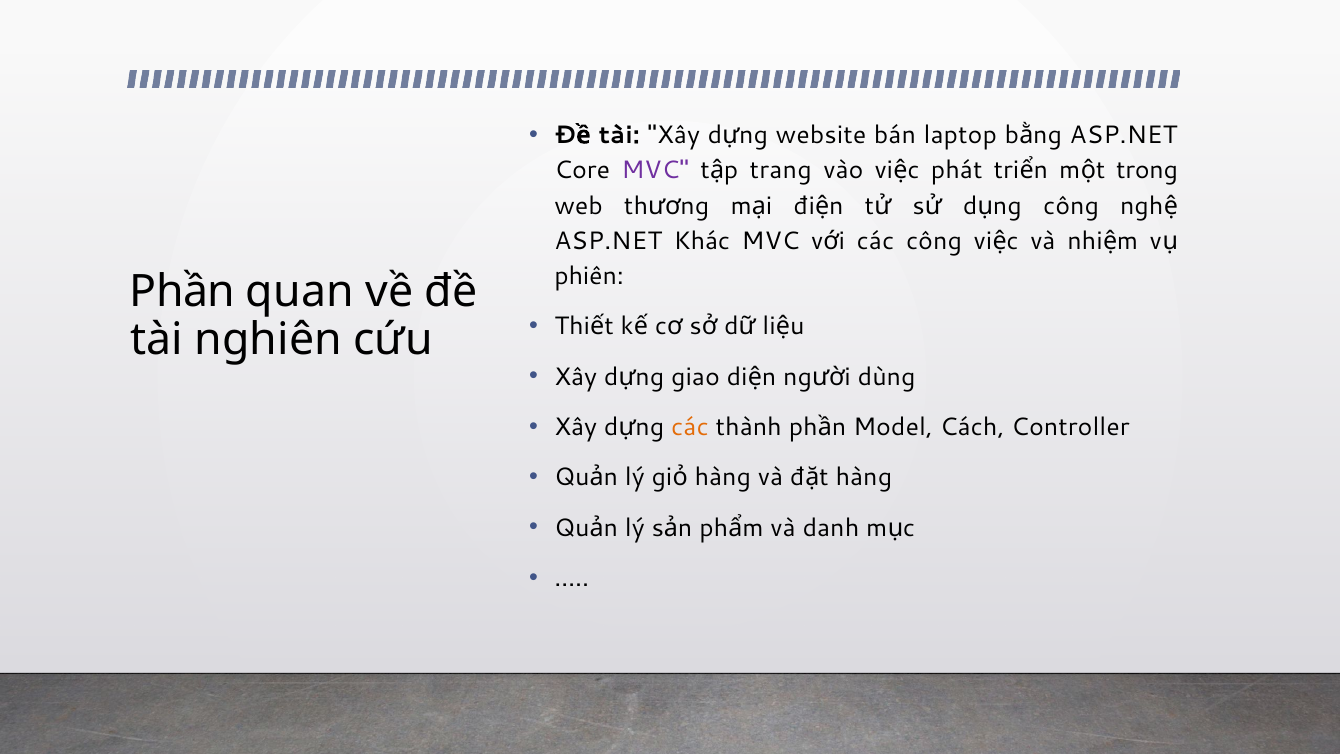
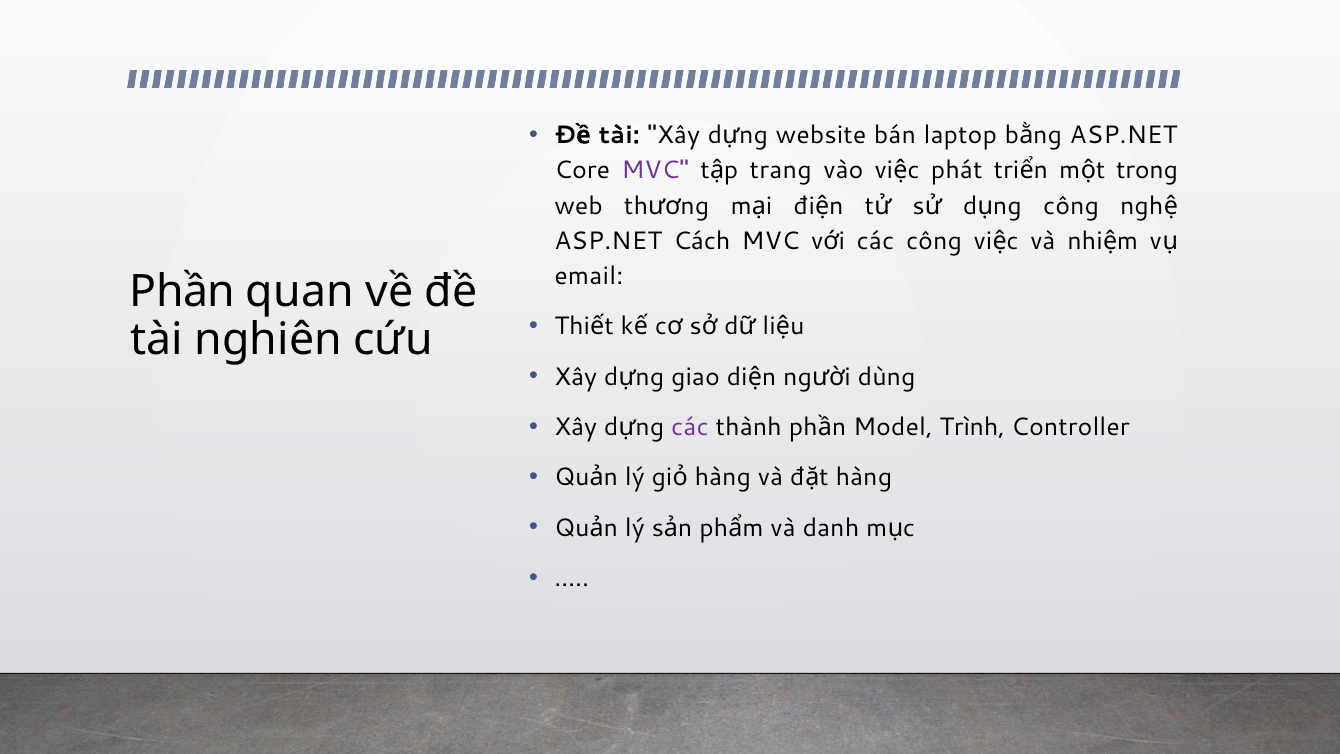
Khác: Khác -> Cách (702, 241)
phiên: phiên -> email (589, 276)
các colour: orange -> purple (690, 427)
Cách: Cách -> Trình (972, 427)
